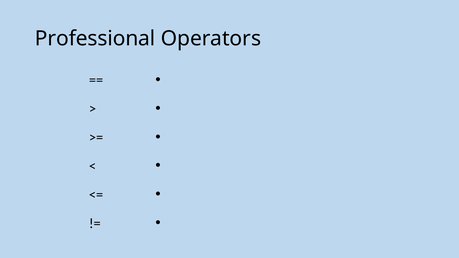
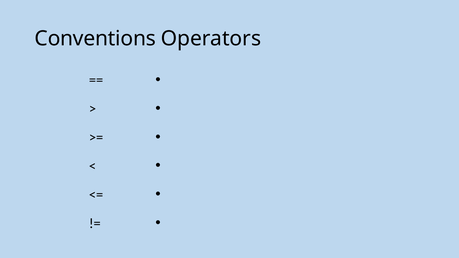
Professional: Professional -> Conventions (95, 39)
